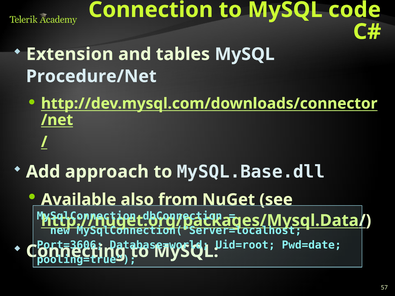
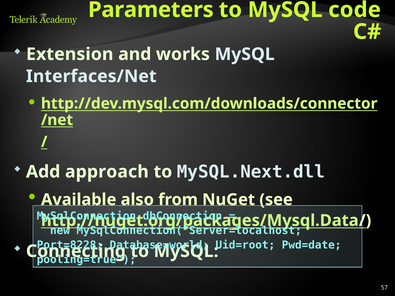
Connection: Connection -> Parameters (151, 10)
tables: tables -> works (183, 54)
Procedure/Net: Procedure/Net -> Interfaces/Net (91, 76)
MySQL.Base.dll: MySQL.Base.dll -> MySQL.Next.dll (251, 172)
Port=3606: Port=3606 -> Port=8228 (70, 245)
